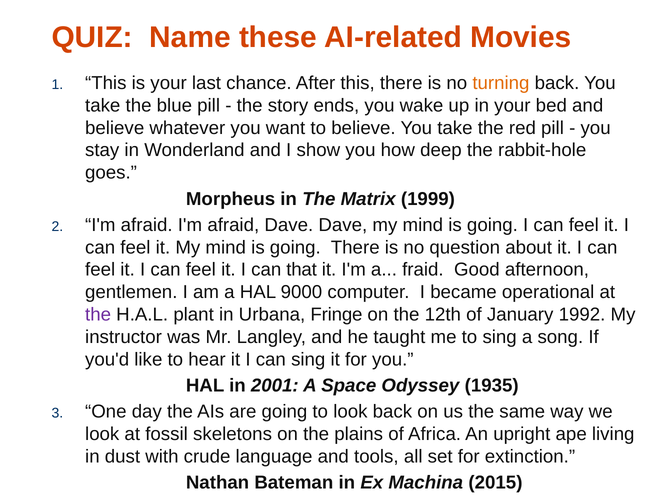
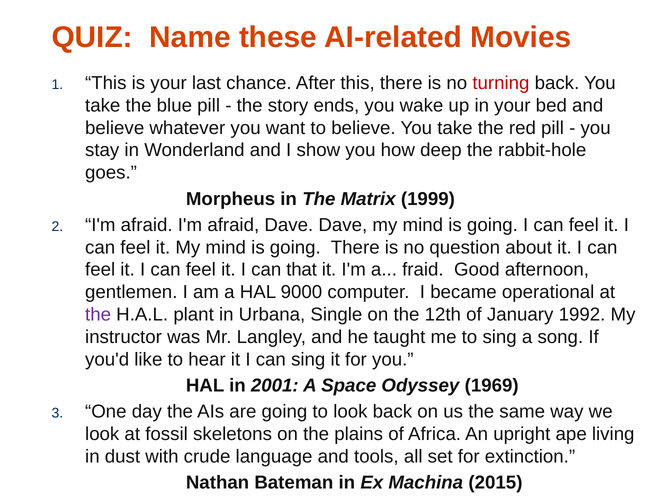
turning colour: orange -> red (501, 83)
Fringe: Fringe -> Single (336, 315)
1935: 1935 -> 1969 (492, 386)
